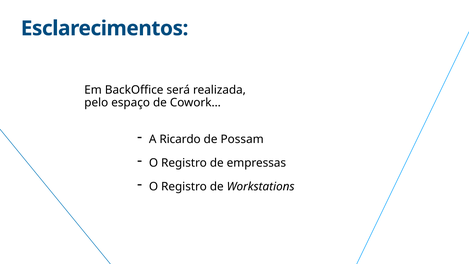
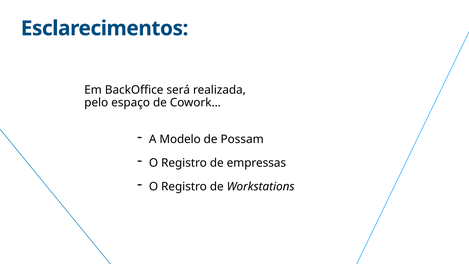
Ricardo: Ricardo -> Modelo (180, 139)
